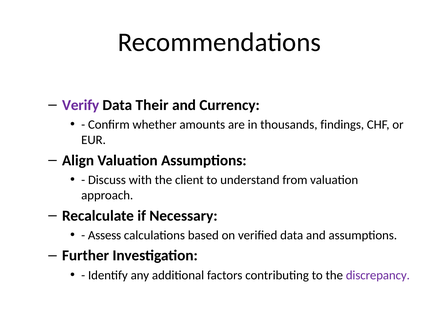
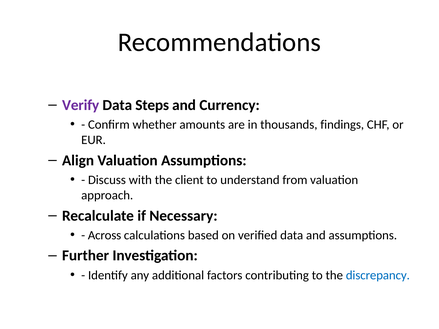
Their: Their -> Steps (152, 105)
Assess: Assess -> Across (105, 235)
discrepancy colour: purple -> blue (378, 275)
